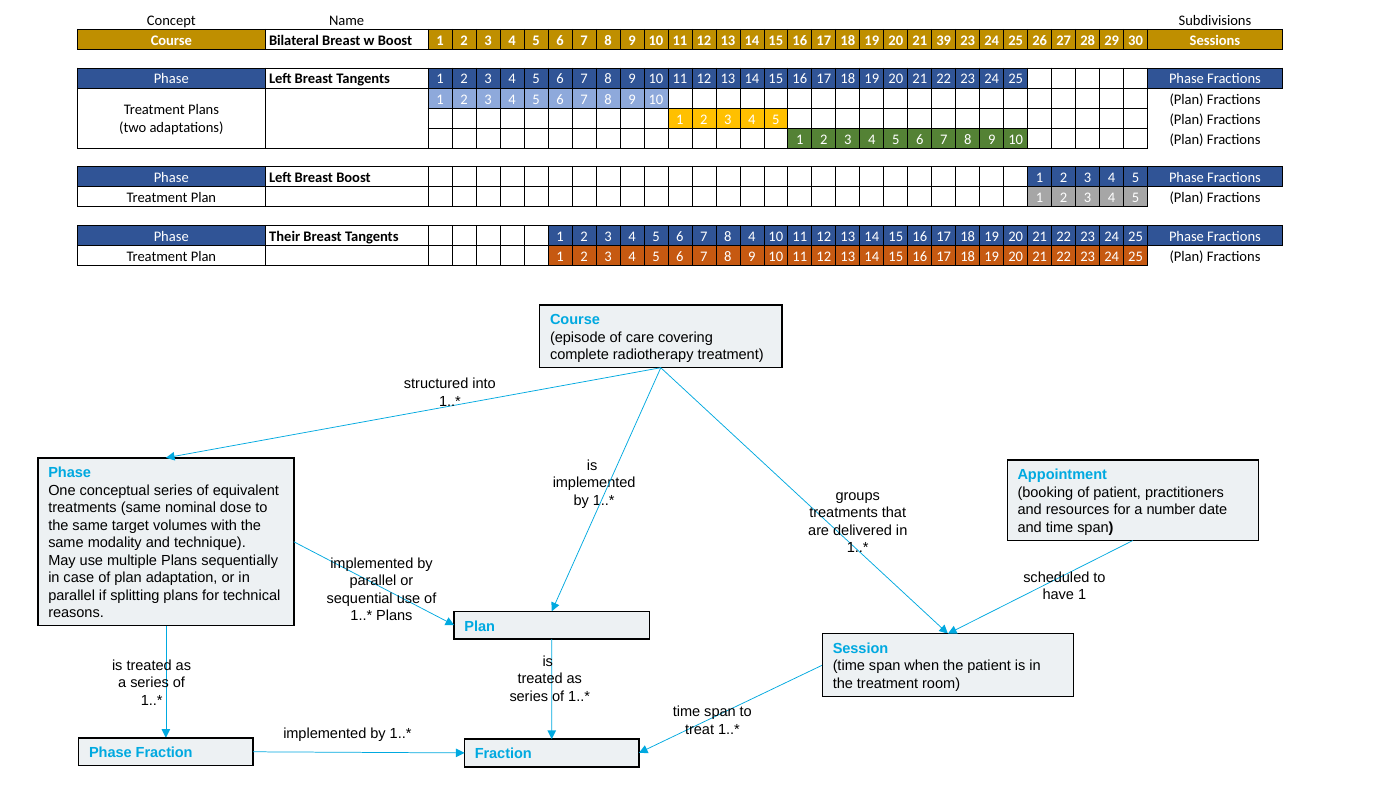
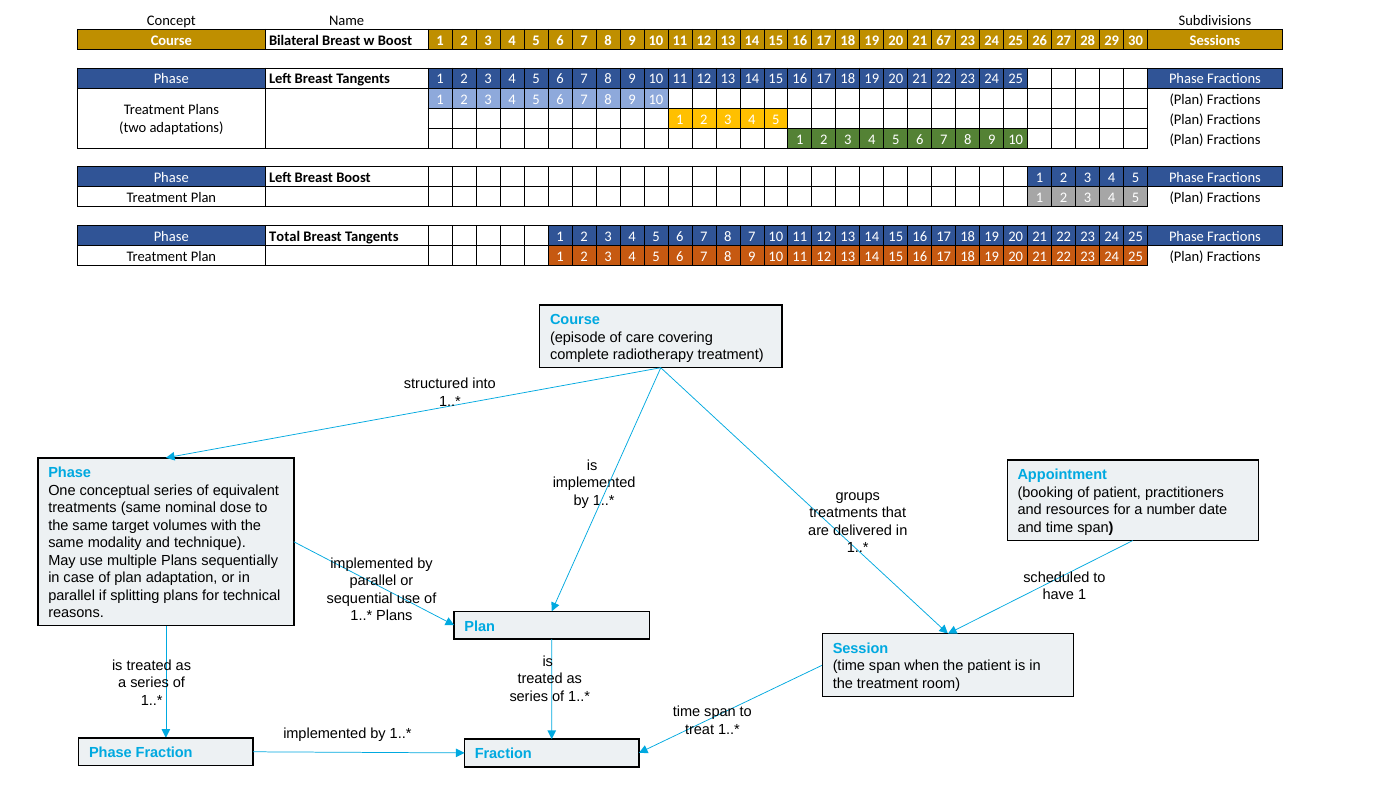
39: 39 -> 67 (944, 40)
Their: Their -> Total (285, 237)
8 4: 4 -> 7 (752, 237)
